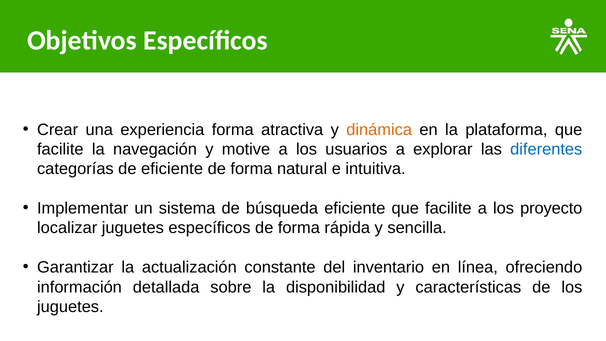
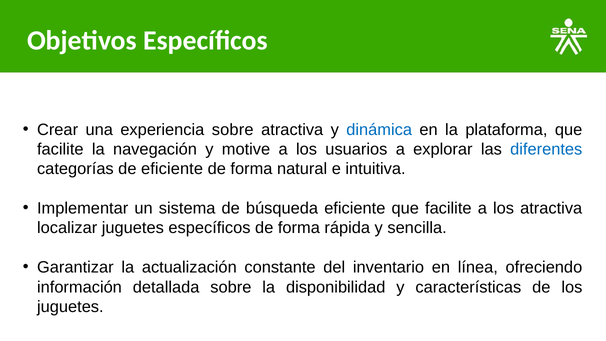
experiencia forma: forma -> sobre (233, 130)
dinámica colour: orange -> blue (379, 130)
los proyecto: proyecto -> atractiva (551, 208)
